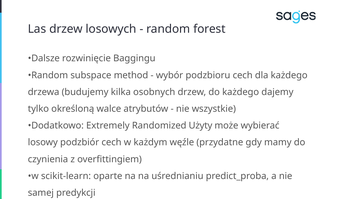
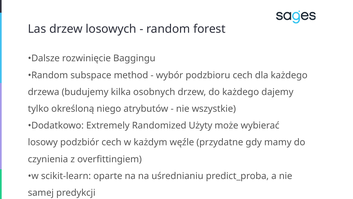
walce: walce -> niego (109, 109)
